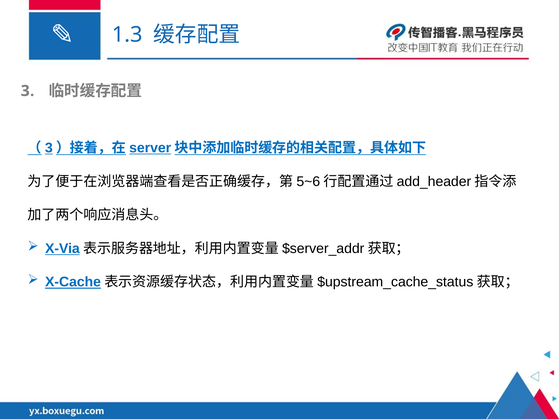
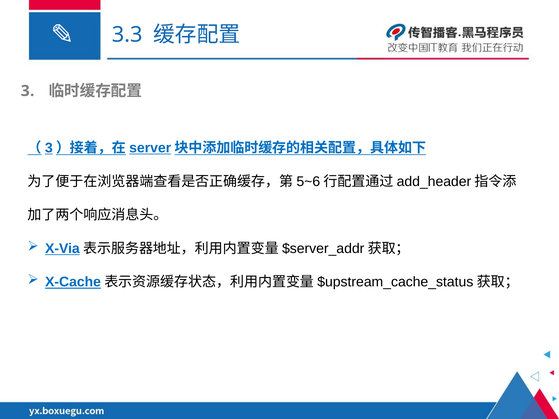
1.3: 1.3 -> 3.3 (127, 35)
